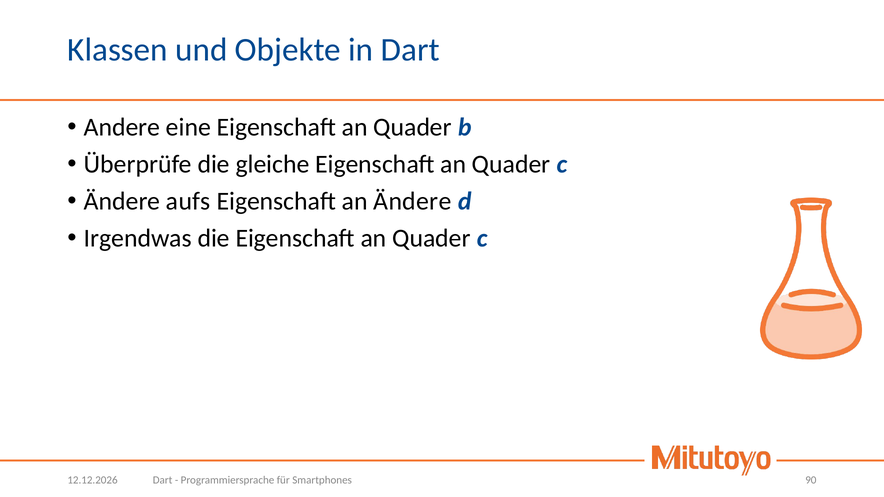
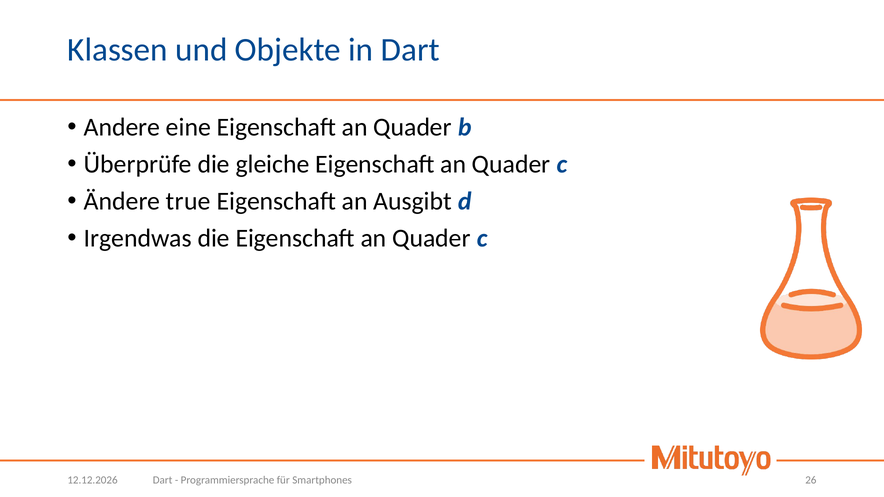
aufs: aufs -> true (188, 201)
an Ändere: Ändere -> Ausgibt (413, 201)
90: 90 -> 26 (811, 480)
